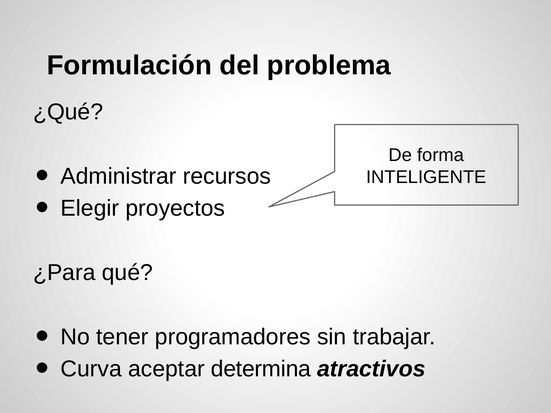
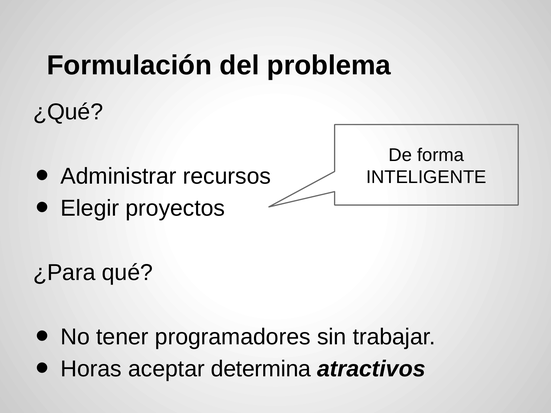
Curva: Curva -> Horas (91, 369)
